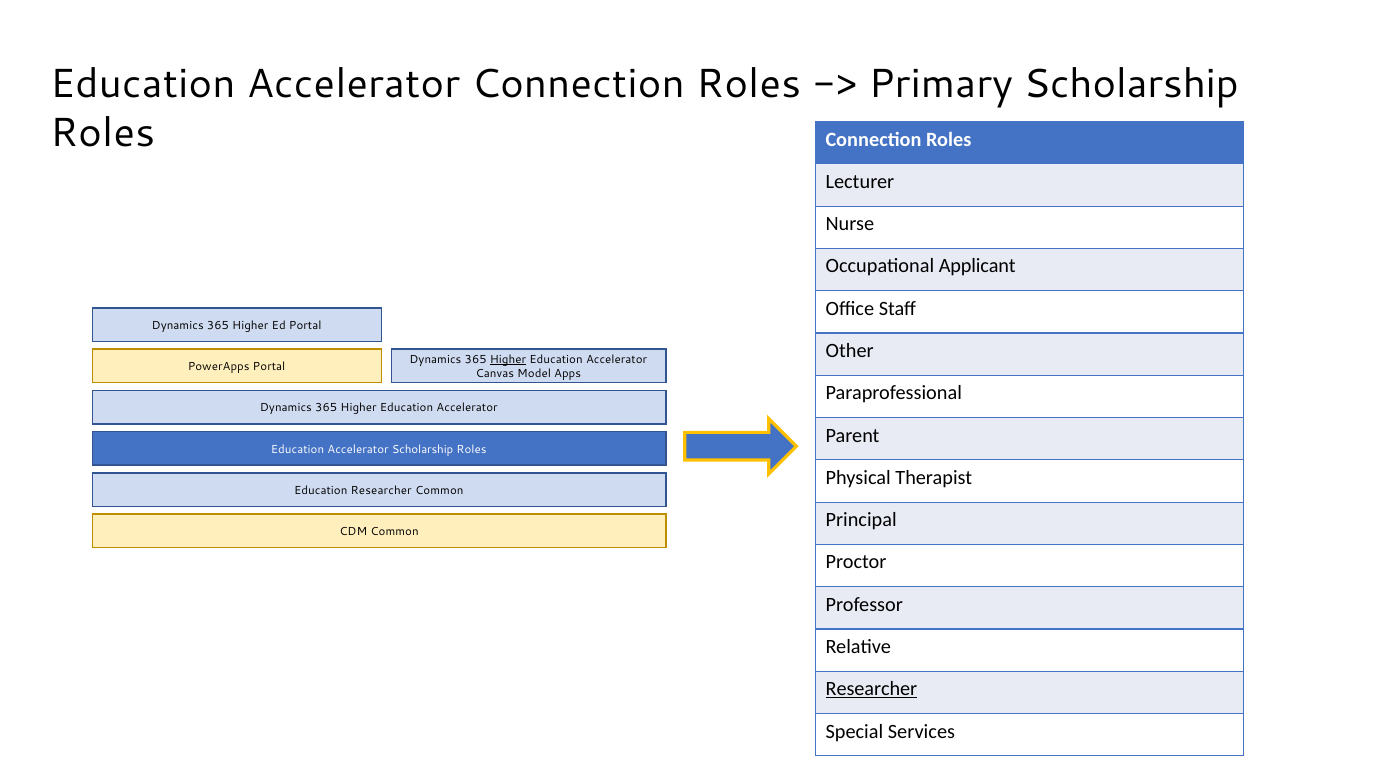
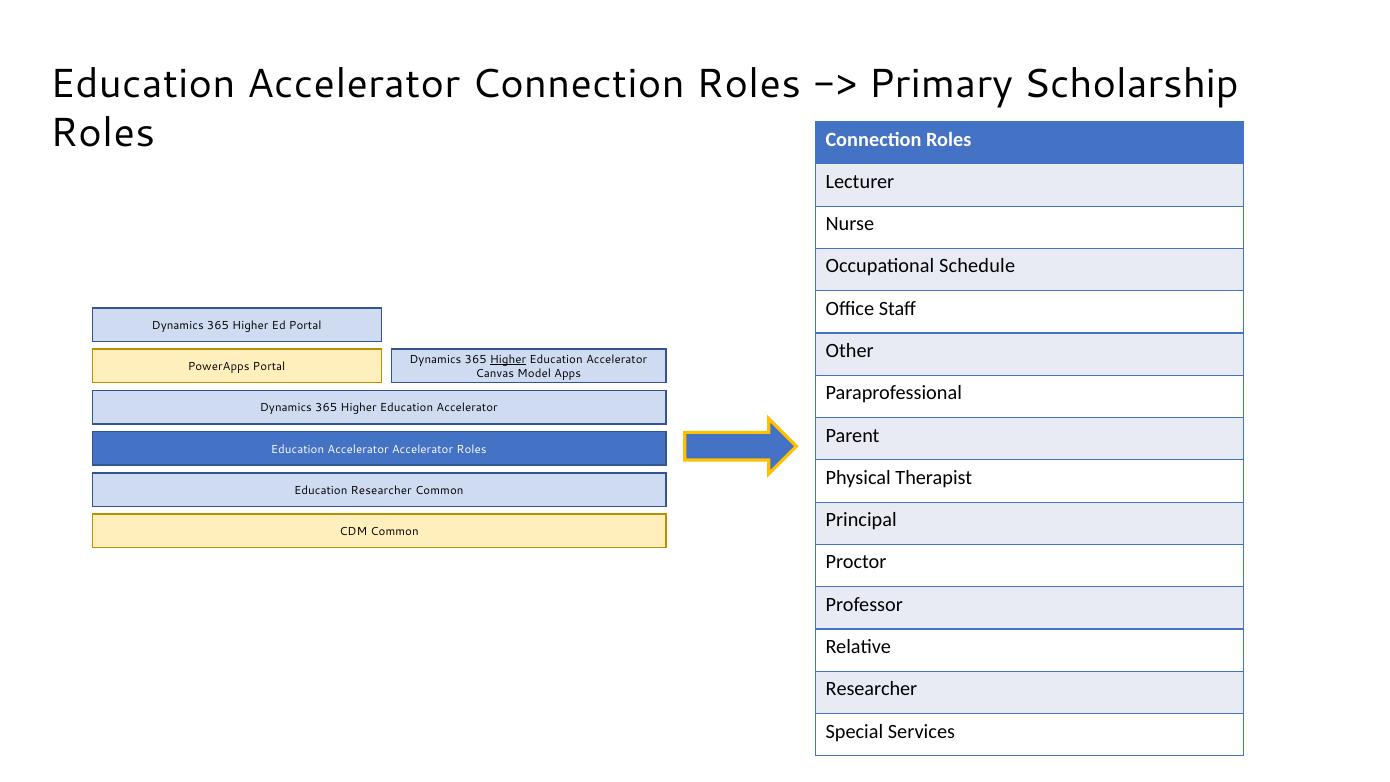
Applicant: Applicant -> Schedule (977, 266)
Accelerator Scholarship: Scholarship -> Accelerator (422, 449)
Researcher underline: present -> none (871, 689)
